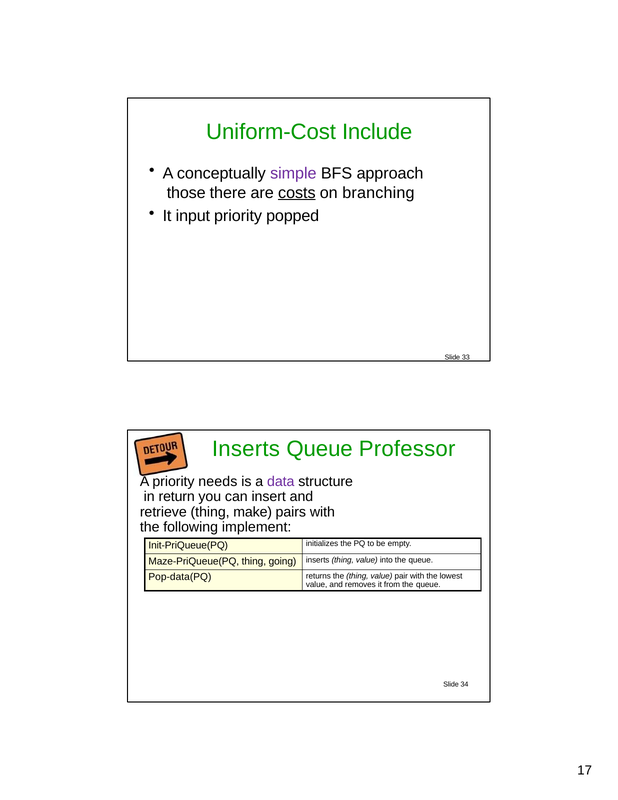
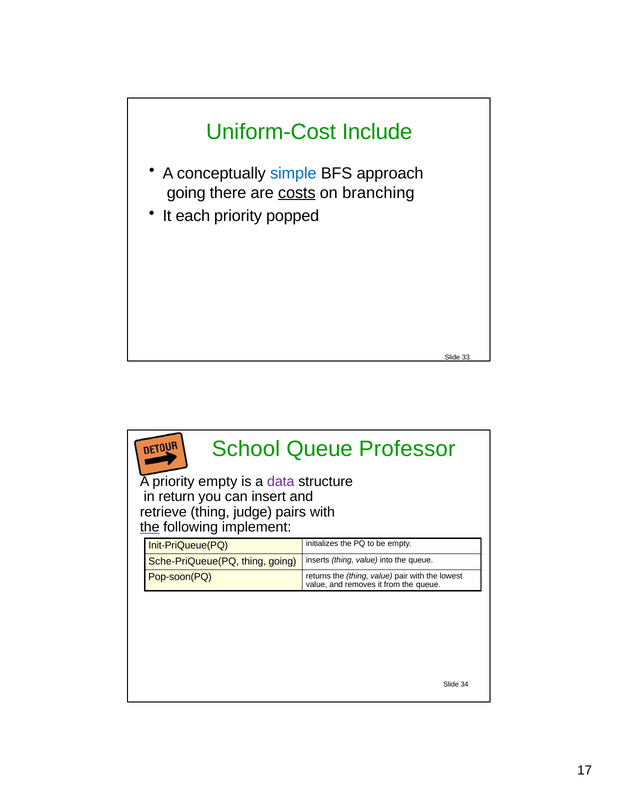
simple colour: purple -> blue (293, 173)
those: those -> going (186, 193)
input: input -> each (193, 216)
Inserts: Inserts -> School (246, 449)
priority needs: needs -> empty (218, 481)
make: make -> judge (253, 512)
the underline: none -> present (150, 527)
Maze-PriQueue(PQ: Maze-PriQueue(PQ -> Sche-PriQueue(PQ (194, 561)
Pop-data(PQ: Pop-data(PQ -> Pop-soon(PQ (180, 577)
